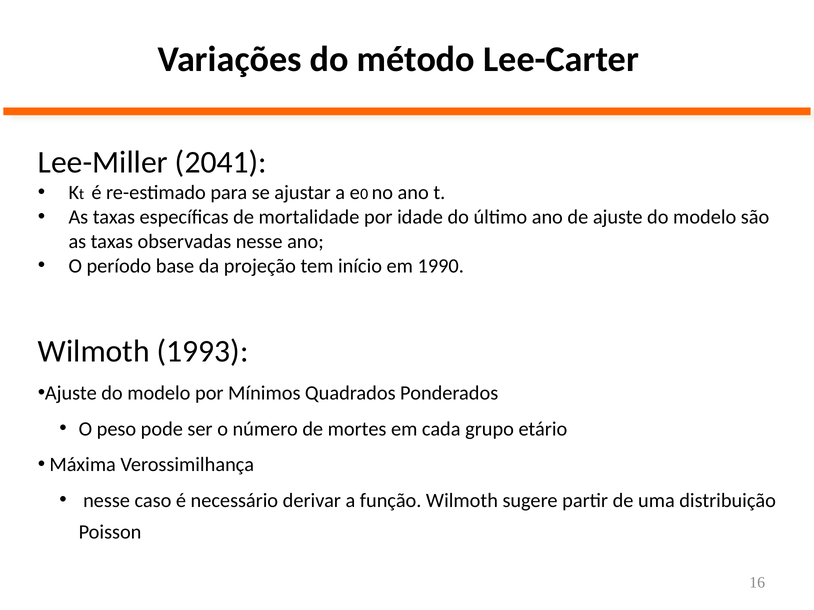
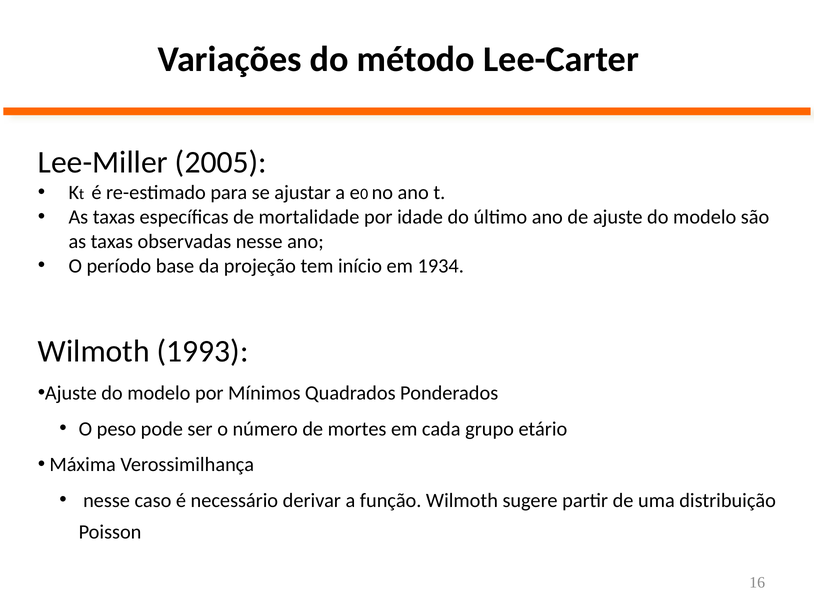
2041: 2041 -> 2005 (221, 162)
1990: 1990 -> 1934 (441, 266)
